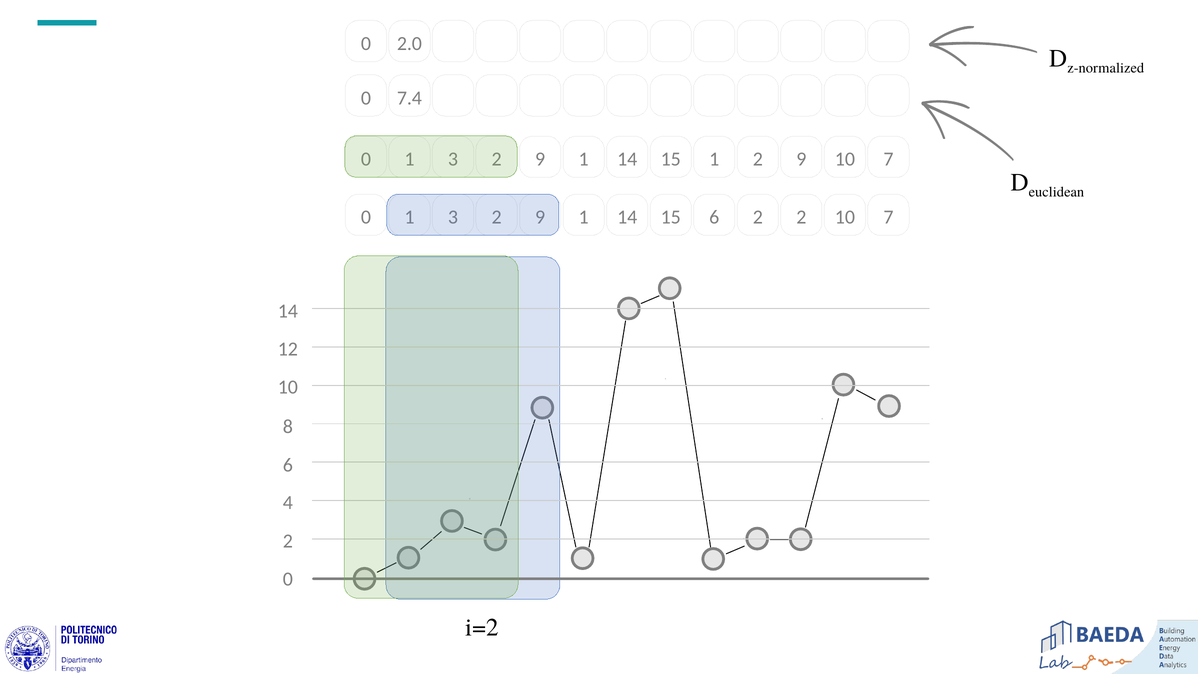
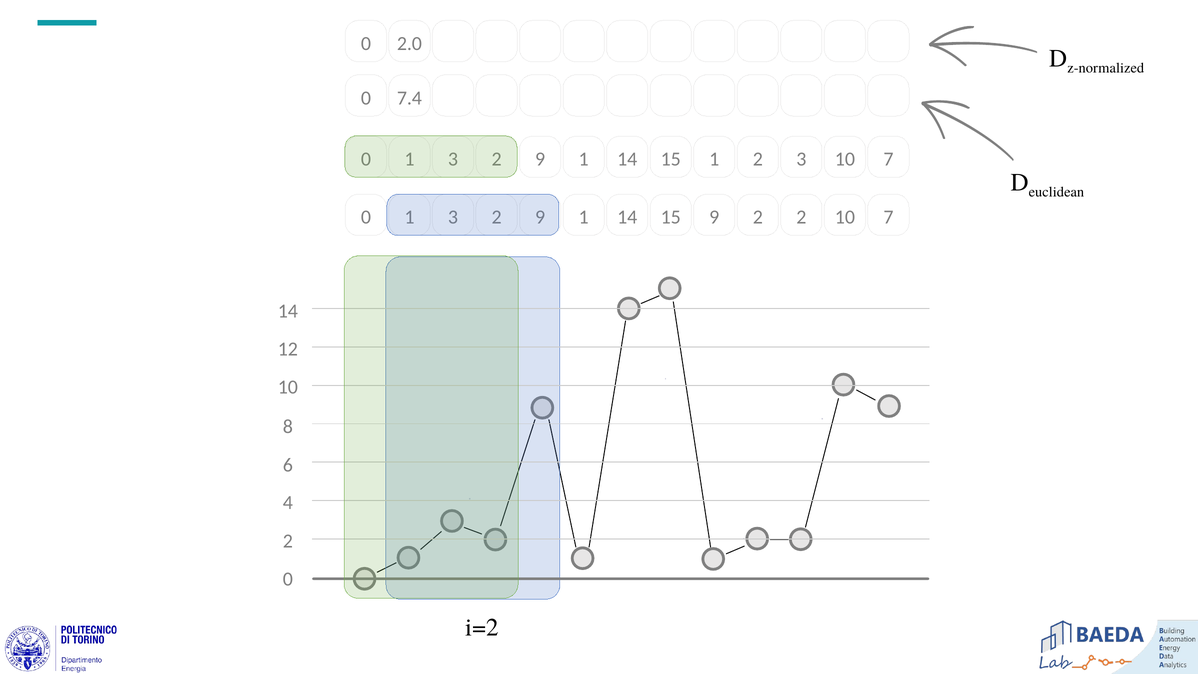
1 2 9: 9 -> 3 (801, 159)
14 6: 6 -> 9 (714, 217)
